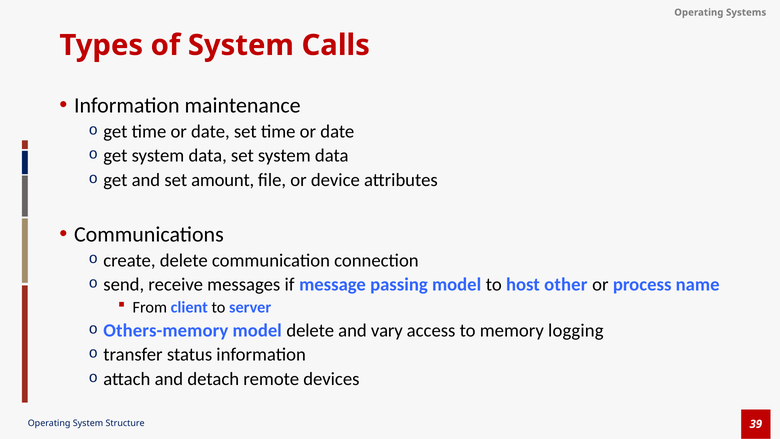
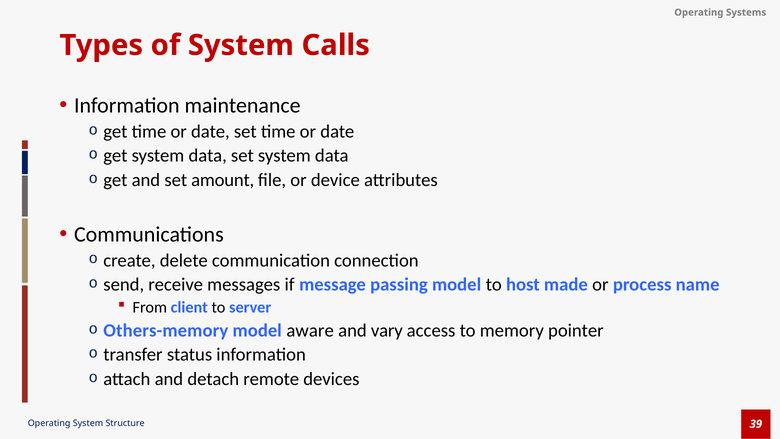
other: other -> made (566, 284)
model delete: delete -> aware (310, 330)
logging: logging -> pointer (576, 330)
